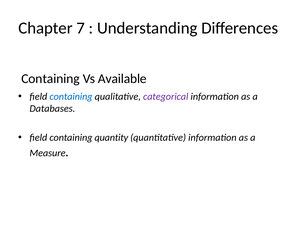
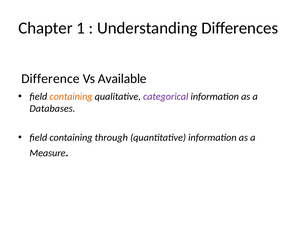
7: 7 -> 1 (81, 28)
Containing: Containing -> Difference (50, 79)
containing colour: blue -> orange (71, 97)
quantity: quantity -> through (111, 138)
